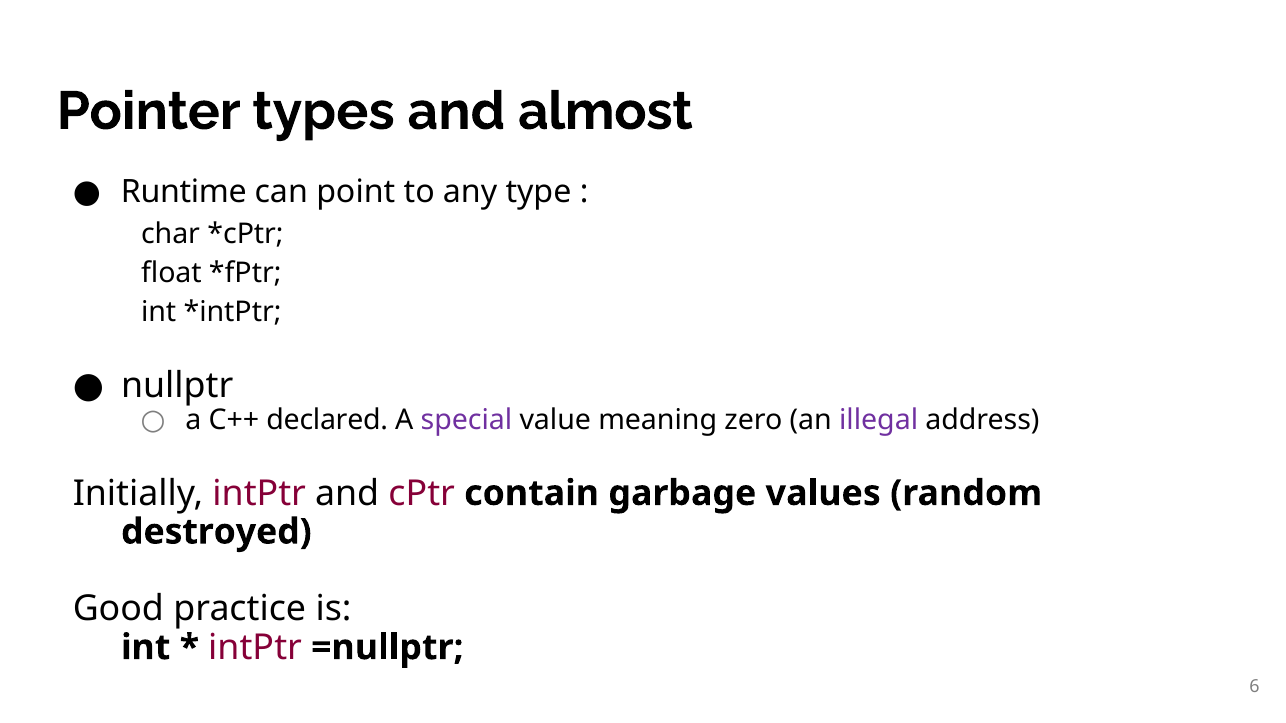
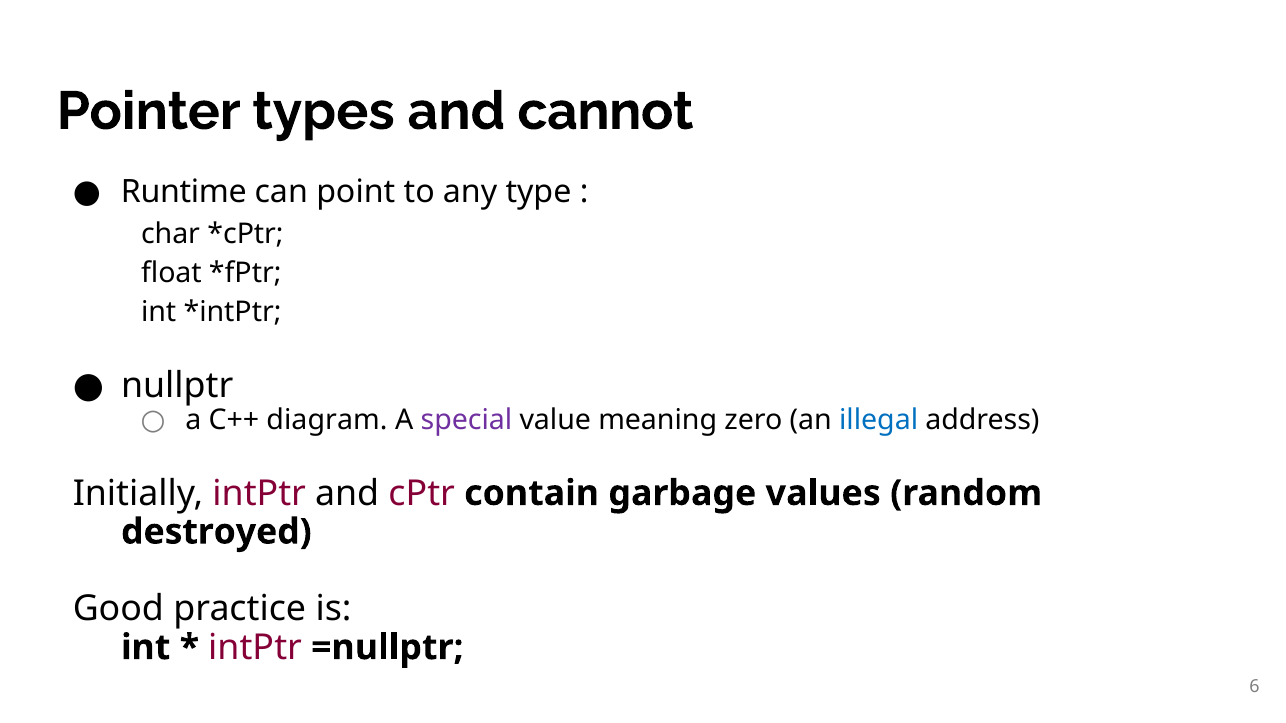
almost: almost -> cannot (605, 111)
declared: declared -> diagram (327, 420)
illegal colour: purple -> blue (879, 420)
